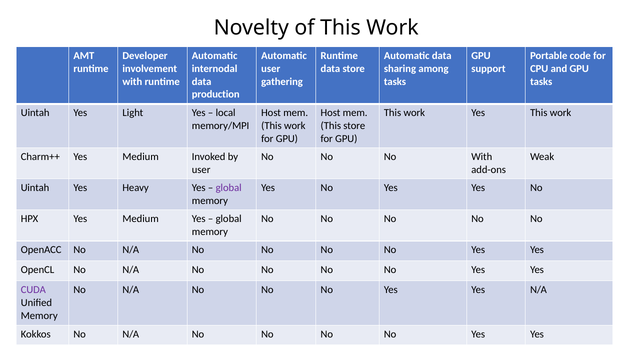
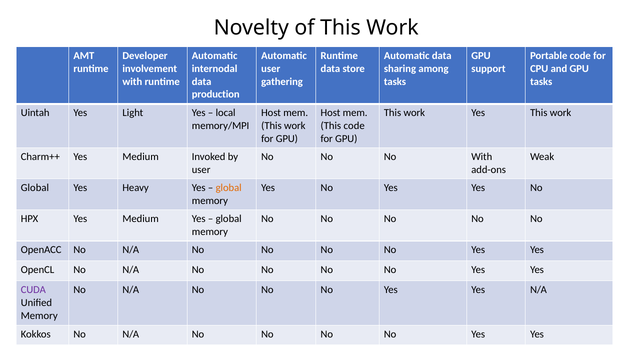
This store: store -> code (354, 126)
Uintah: Uintah -> Global (35, 188)
global colour: purple -> orange (229, 188)
